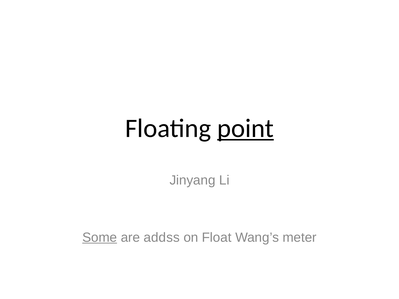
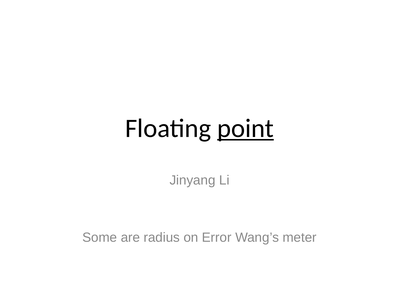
Some underline: present -> none (100, 238)
addss: addss -> radius (162, 238)
Float: Float -> Error (217, 238)
